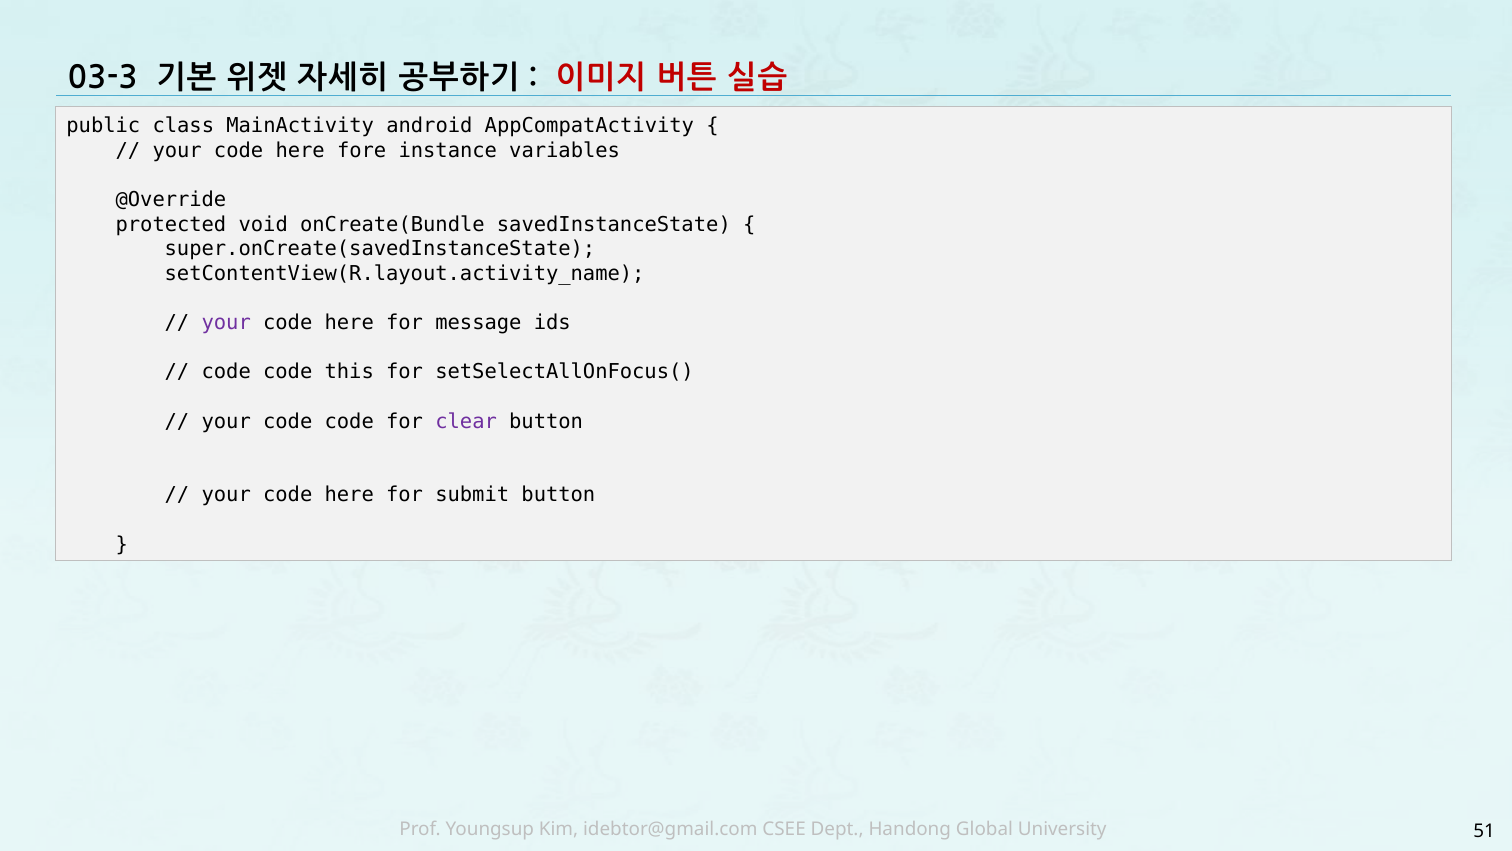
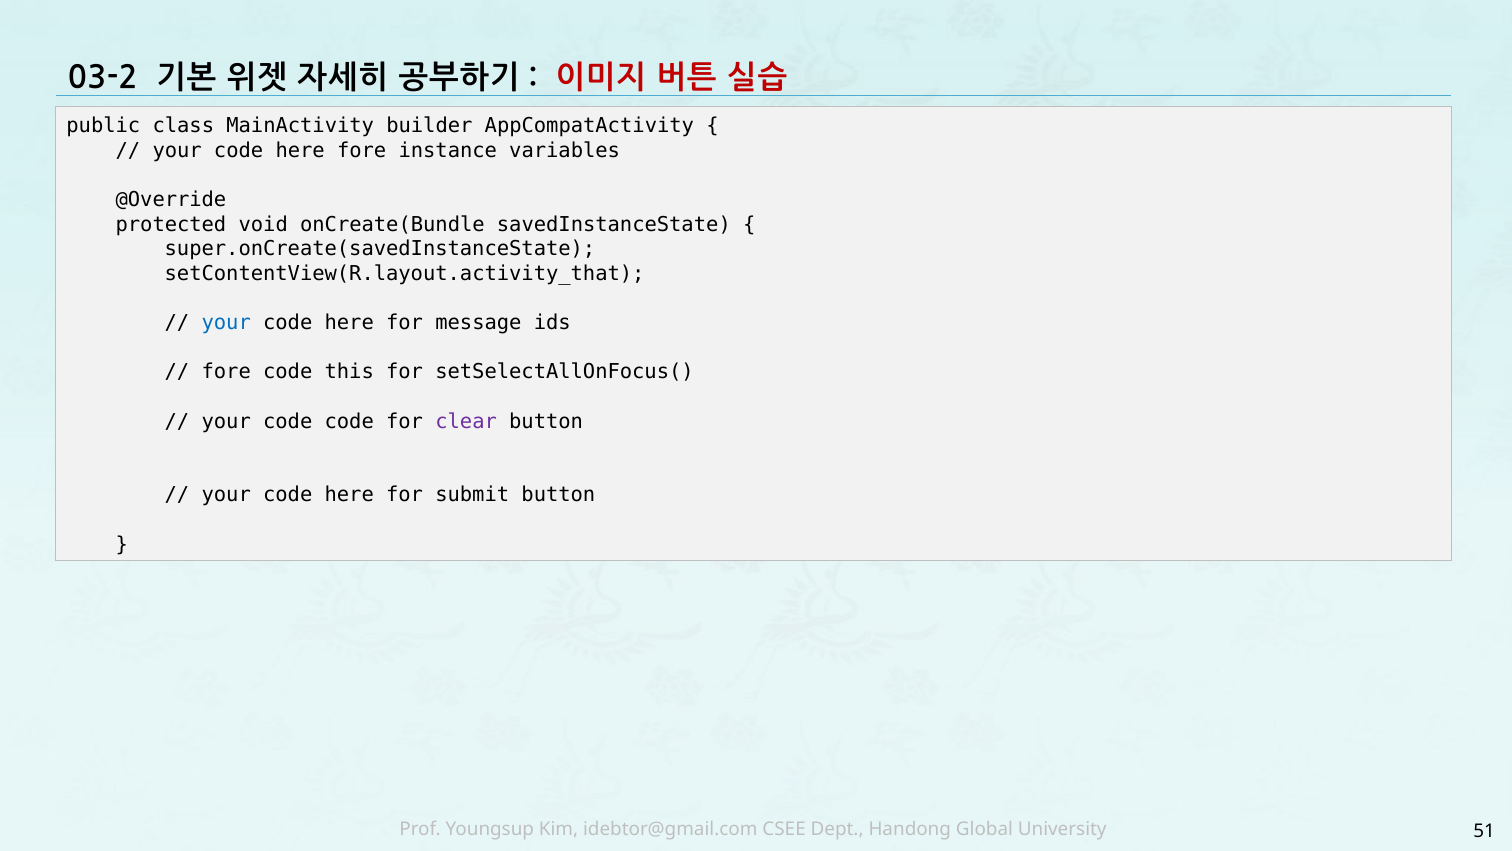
03-3: 03-3 -> 03-2 (103, 78)
android: android -> builder (429, 126)
setContentView(R.layout.activity_name: setContentView(R.layout.activity_name -> setContentView(R.layout.activity_that (405, 274)
your colour: purple -> blue (226, 323)
code: code -> fore (226, 372)
